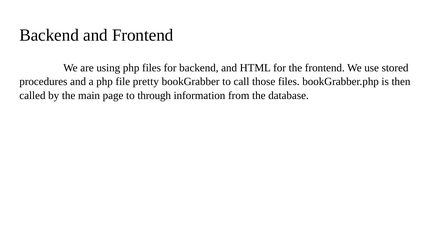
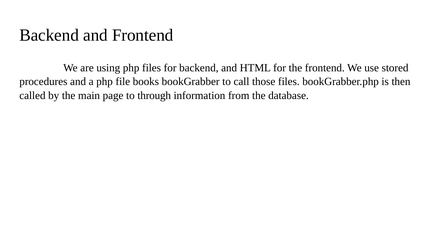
pretty: pretty -> books (146, 82)
